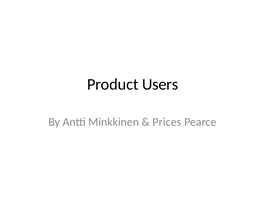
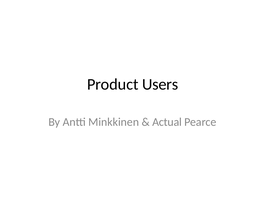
Prices: Prices -> Actual (167, 122)
